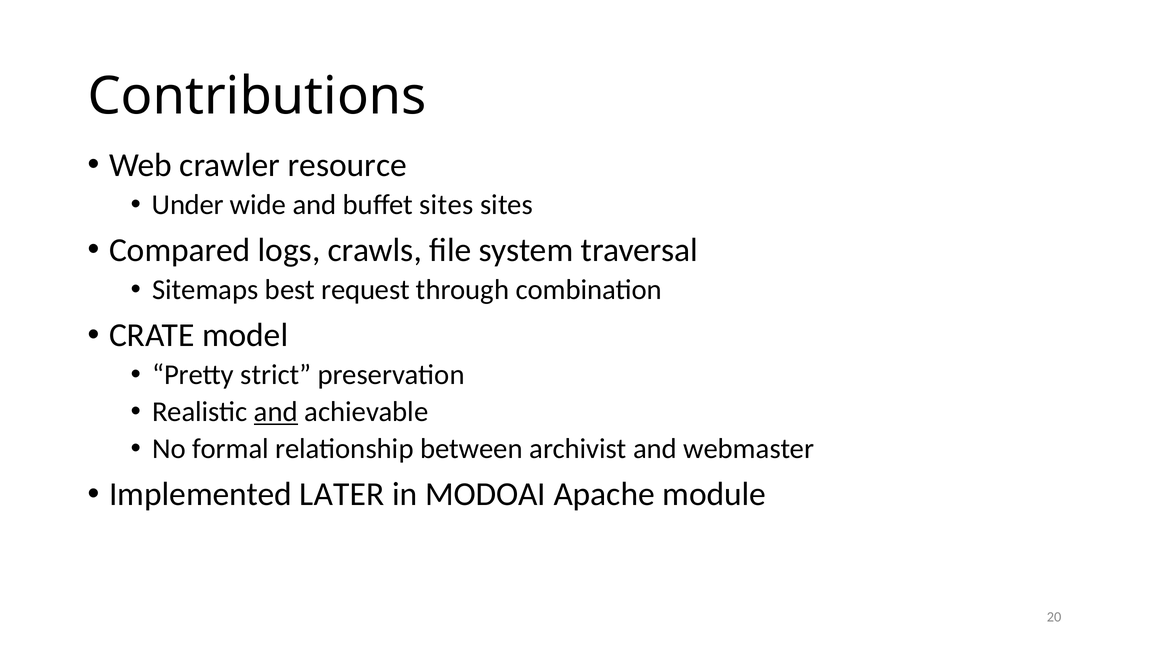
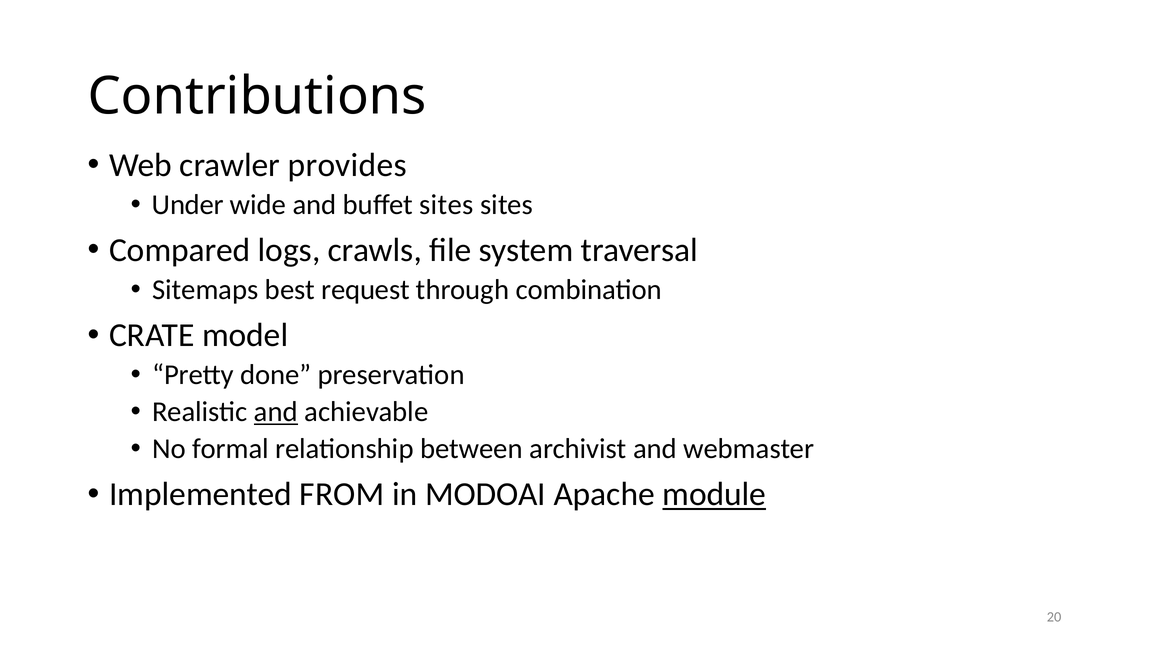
resource: resource -> provides (347, 165)
strict: strict -> done (276, 375)
LATER: LATER -> FROM (342, 495)
module underline: none -> present (714, 495)
